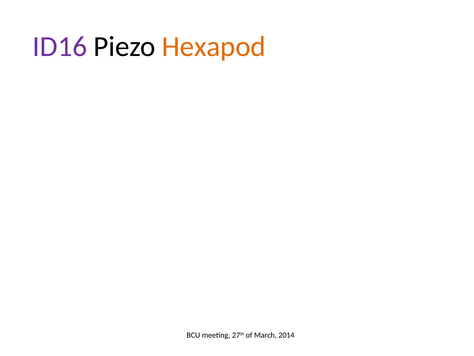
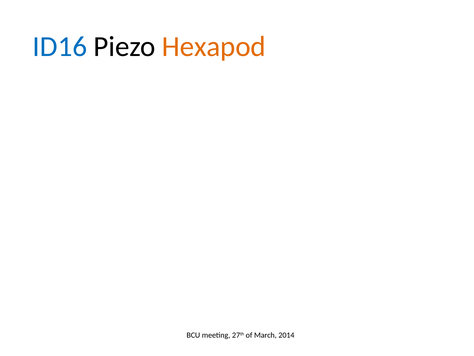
ID16 colour: purple -> blue (60, 46)
